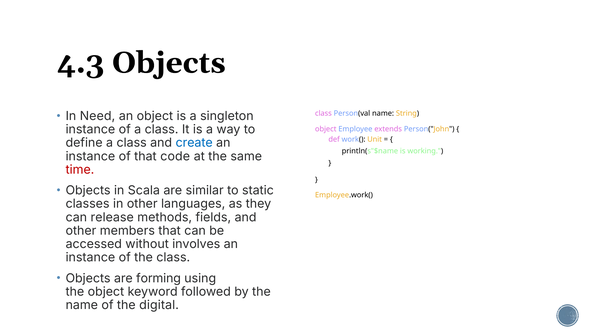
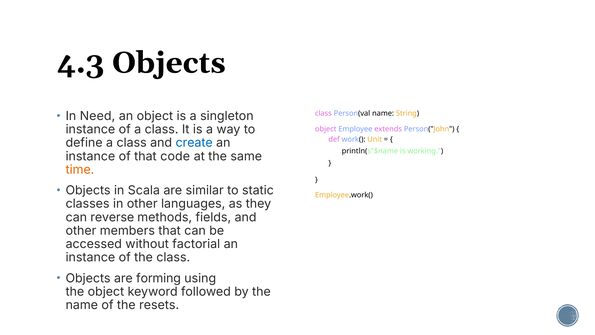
time colour: red -> orange (80, 170)
release: release -> reverse (112, 217)
involves: involves -> factorial (196, 244)
digital: digital -> resets (159, 305)
